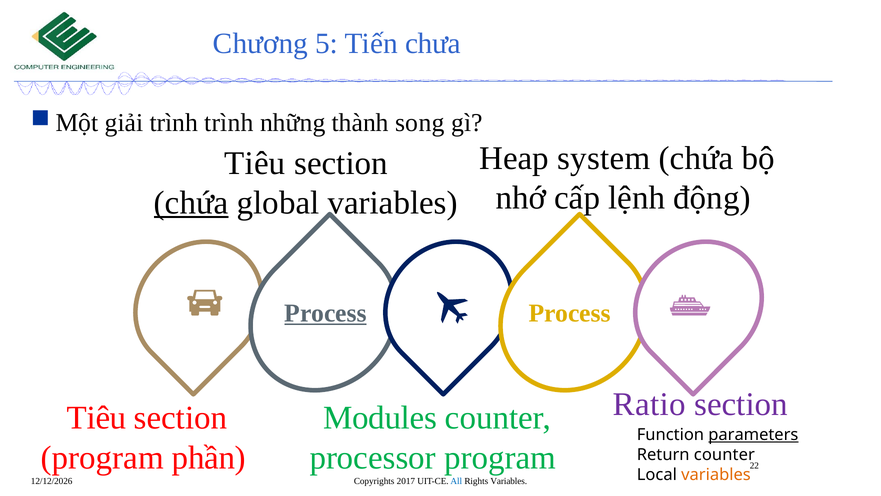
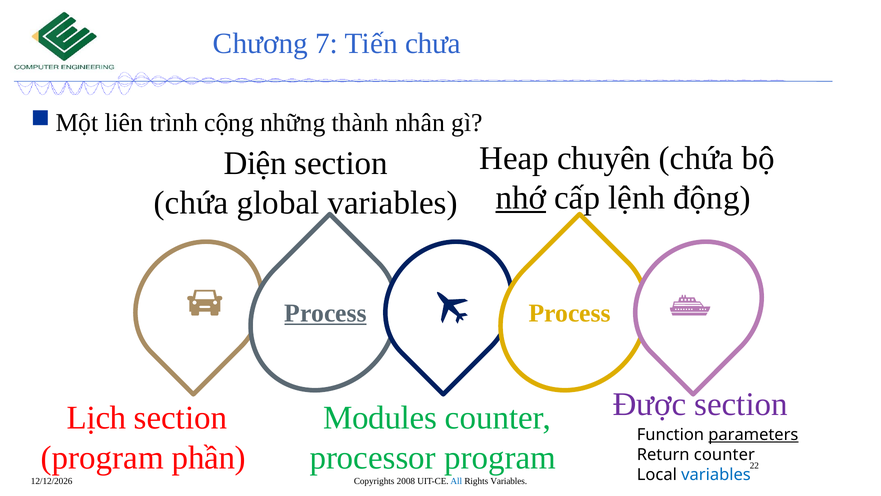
5: 5 -> 7 (327, 44)
giải: giải -> liên (124, 123)
trình trình: trình -> cộng (229, 123)
song: song -> nhân (420, 123)
system: system -> chuyên (604, 158)
Tiêu: Tiêu -> Diện (255, 163)
nhớ underline: none -> present (521, 198)
chứa underline: present -> none (191, 203)
Ratio: Ratio -> Được (649, 404)
Tiêu: Tiêu -> Lịch (97, 418)
variables colour: orange -> blue (716, 474)
2017: 2017 -> 2008 (406, 481)
